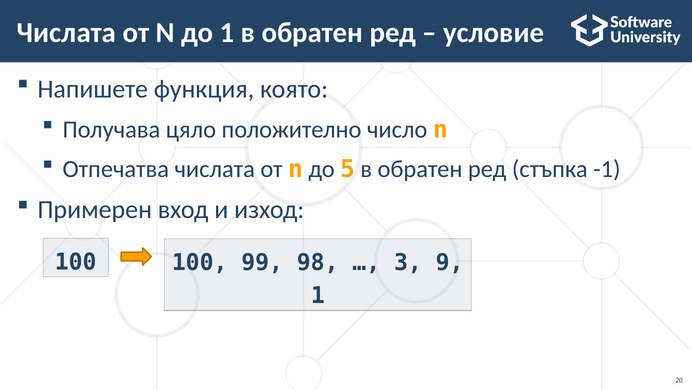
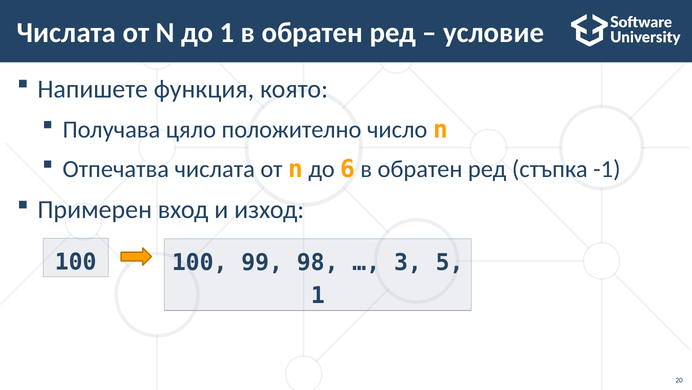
5: 5 -> 6 (348, 169)
9: 9 -> 5 (450, 262)
